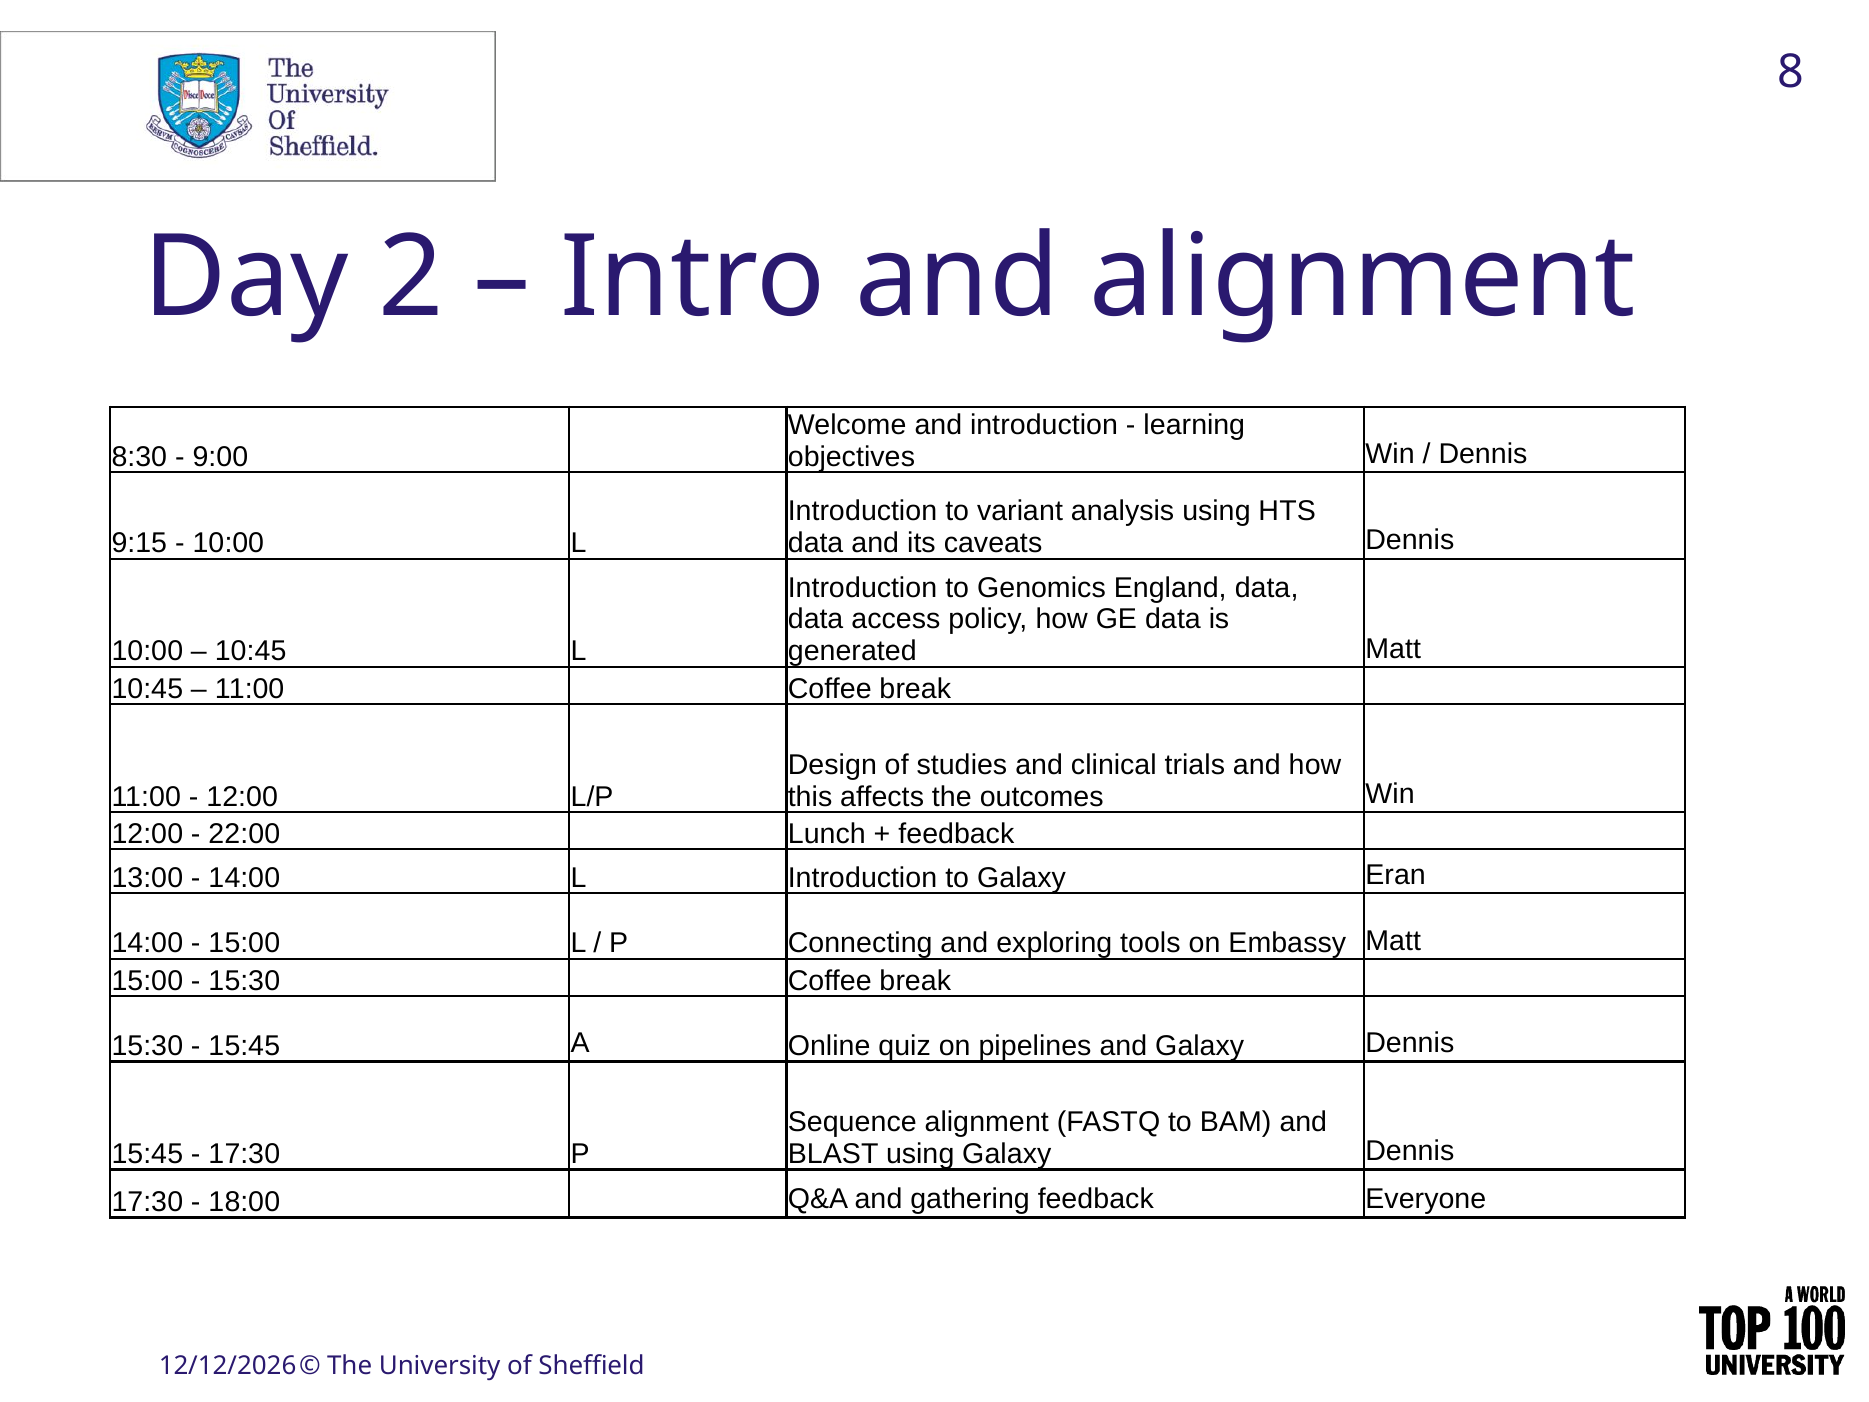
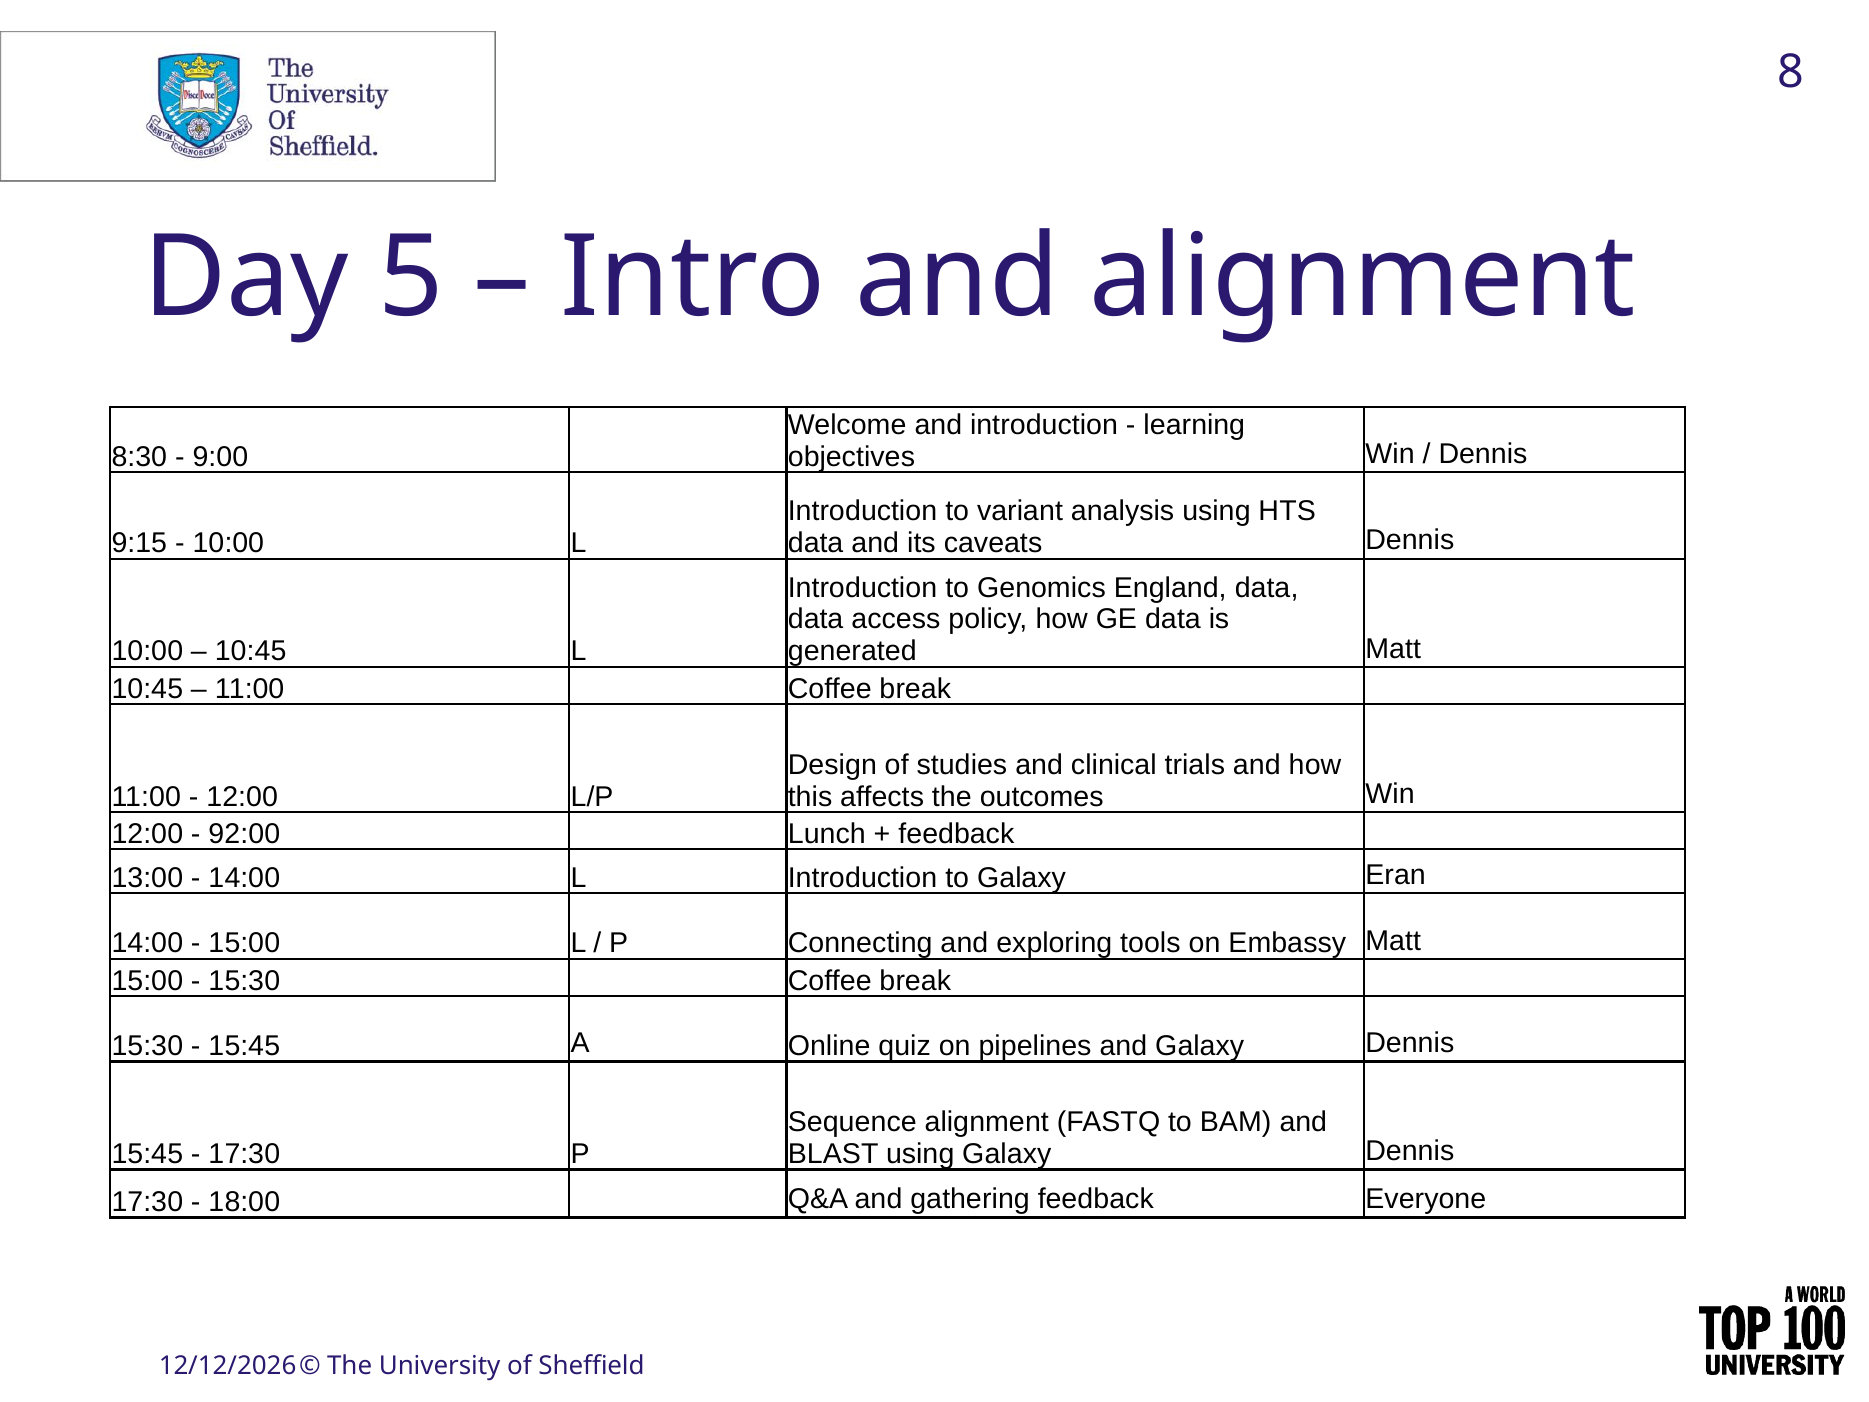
2: 2 -> 5 (412, 278)
22:00: 22:00 -> 92:00 (244, 834)
